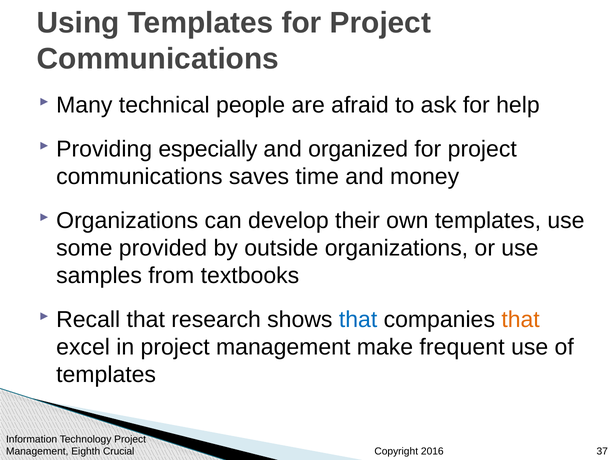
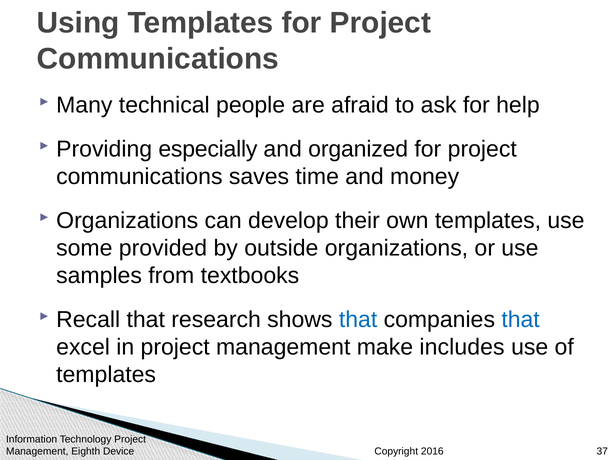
that colour: orange -> blue (521, 320)
frequent: frequent -> includes (462, 347)
Crucial: Crucial -> Device (119, 452)
